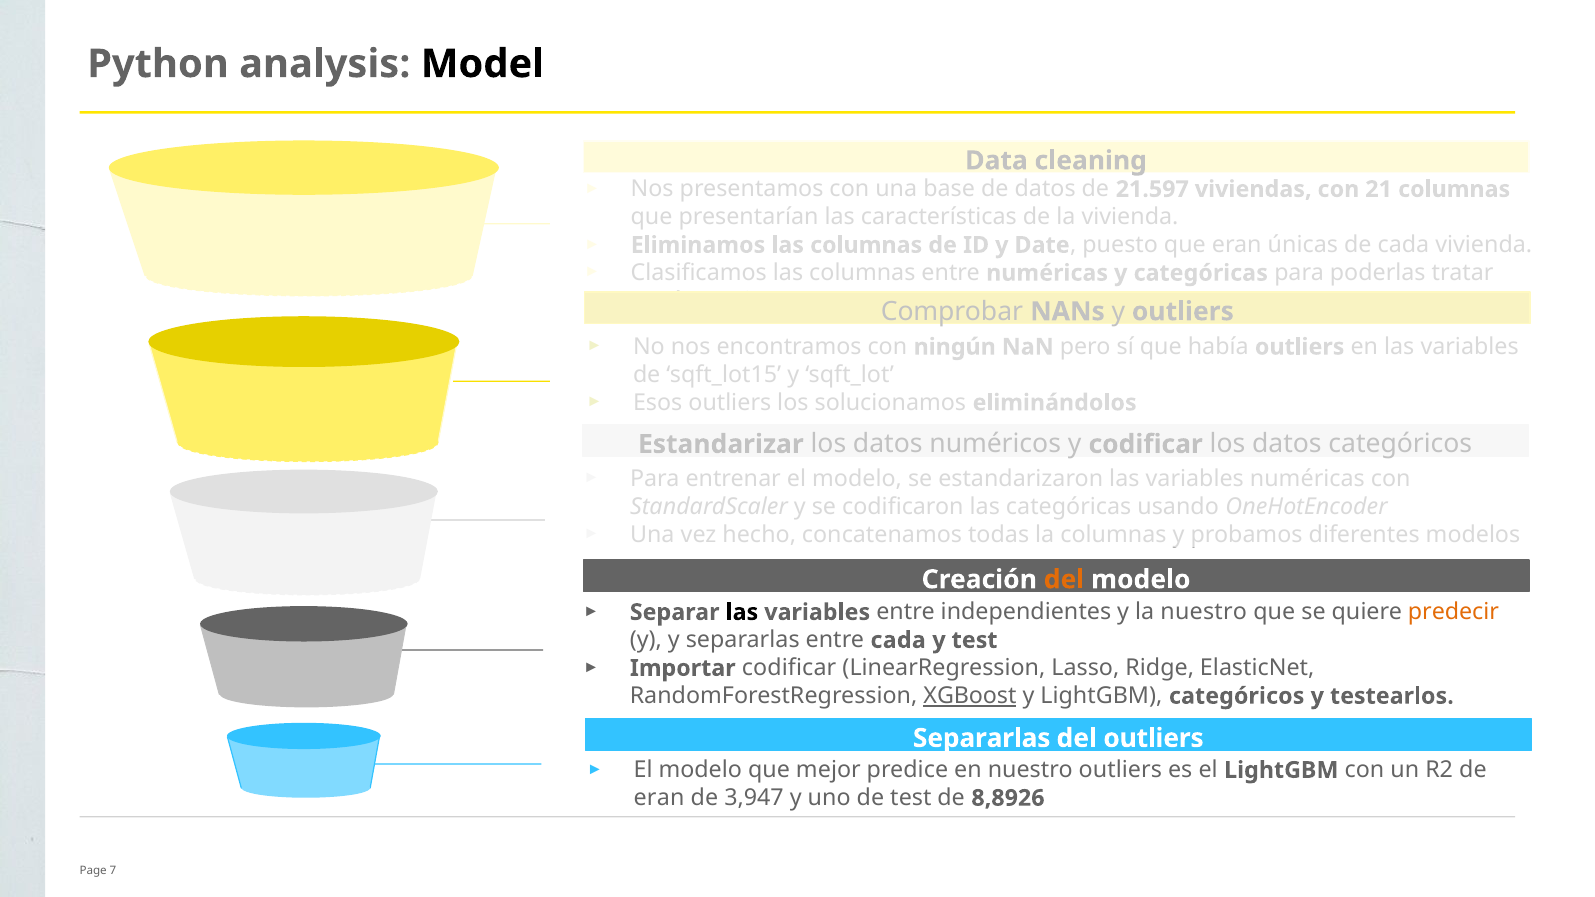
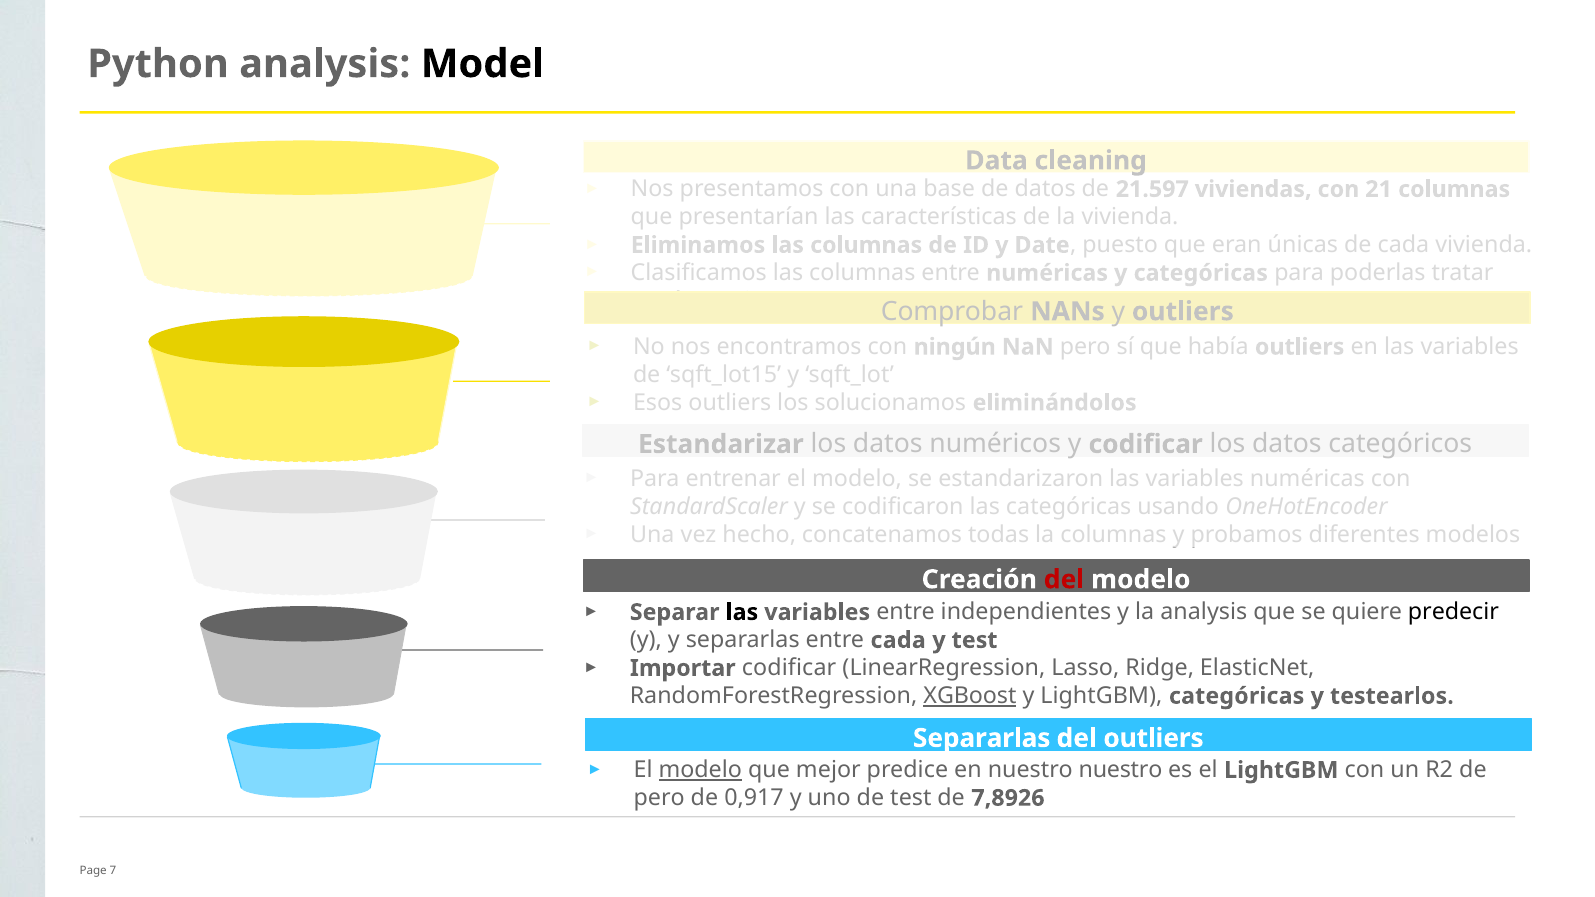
del colour: orange -> red (1064, 580)
la nuestro: nuestro -> analysis (1204, 612)
predecir colour: orange -> black (1453, 612)
LightGBM categóricos: categóricos -> categóricas (1237, 696)
modelo underline: none -> present (700, 770)
nuestro outliers: outliers -> nuestro (1120, 770)
eran: eran -> pero (659, 798)
3,947: 3,947 -> 0,917 (754, 798)
8,8926: 8,8926 -> 7,8926 (1008, 798)
